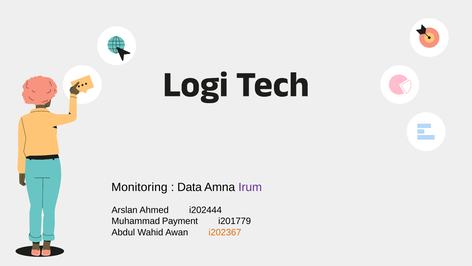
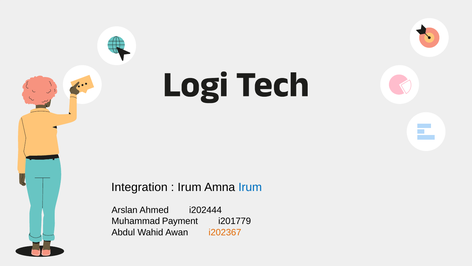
Monitoring: Monitoring -> Integration (139, 187)
Data: Data -> Irum (189, 187)
Irum colour: purple -> blue (250, 187)
